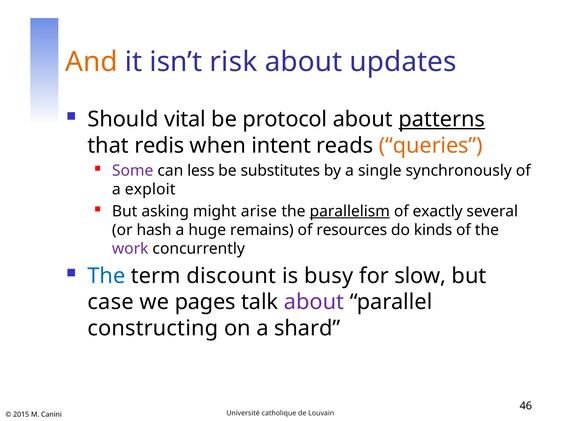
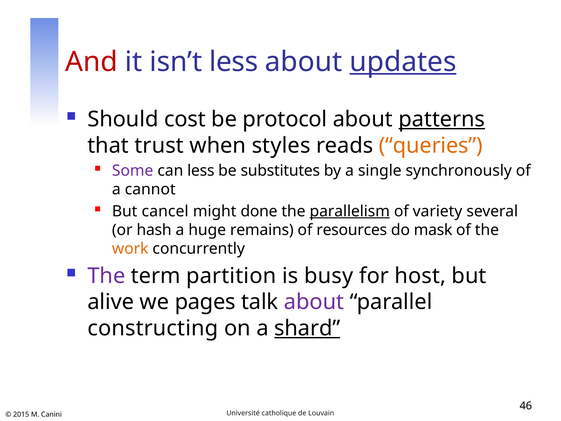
And colour: orange -> red (91, 62)
isn’t risk: risk -> less (234, 62)
updates underline: none -> present (403, 62)
vital: vital -> cost (185, 119)
redis: redis -> trust (159, 145)
intent: intent -> styles (281, 145)
exploit: exploit -> cannot (150, 189)
asking: asking -> cancel (165, 211)
arise: arise -> done (259, 211)
exactly: exactly -> variety (438, 211)
kinds: kinds -> mask (433, 230)
work colour: purple -> orange (130, 248)
The colour: blue -> purple (106, 276)
discount: discount -> partition (231, 276)
slow: slow -> host (420, 276)
case: case -> alive (111, 302)
shard underline: none -> present (307, 328)
